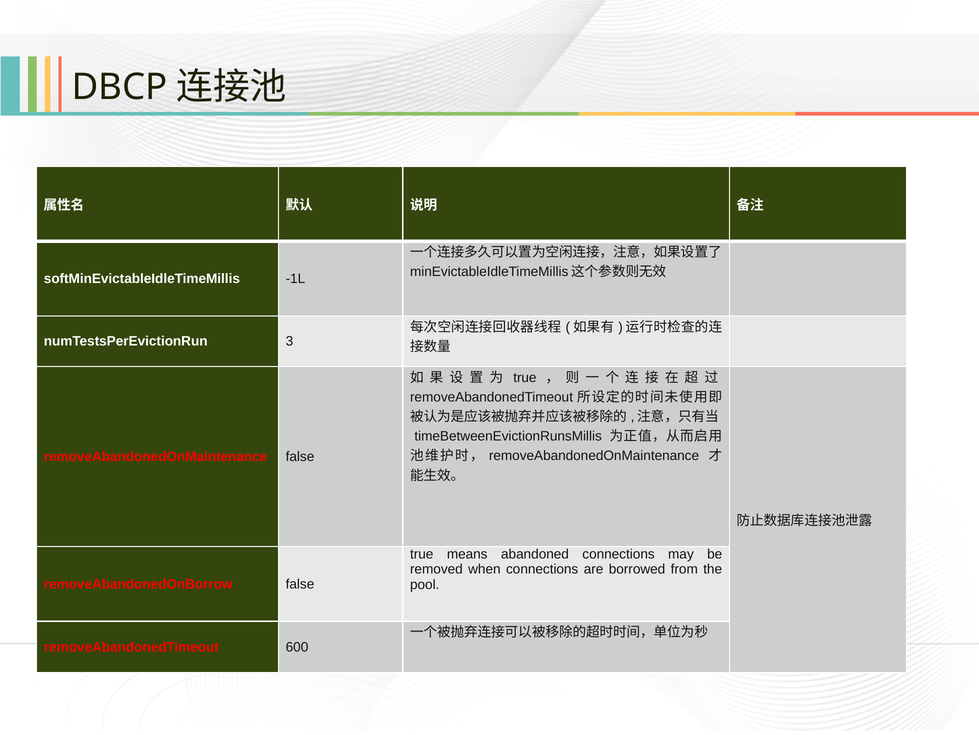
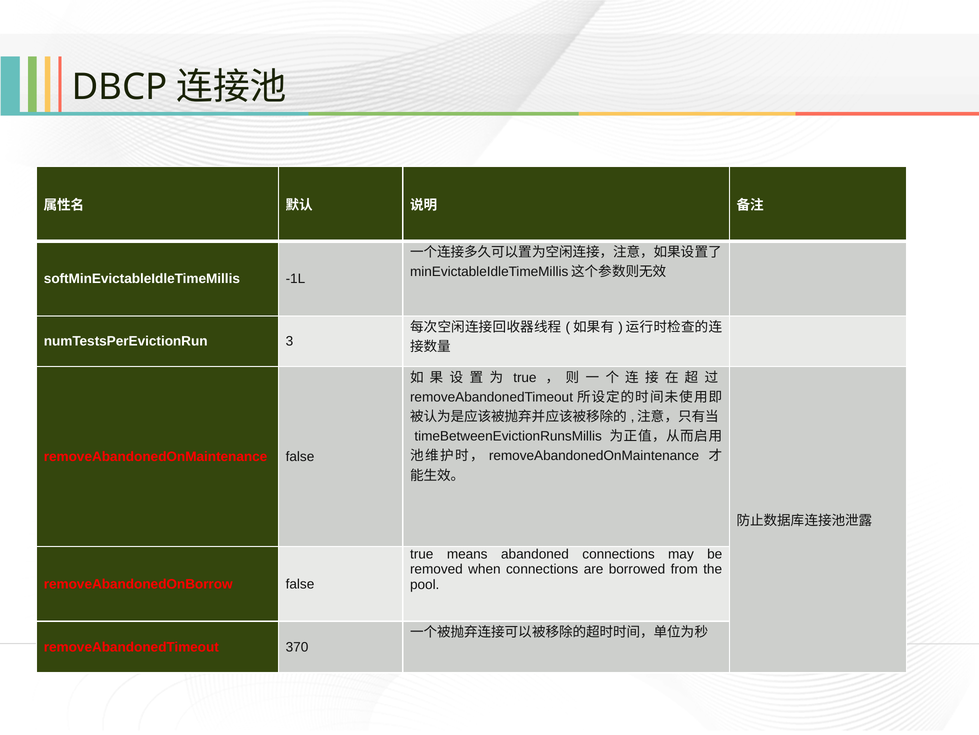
600: 600 -> 370 (297, 647)
